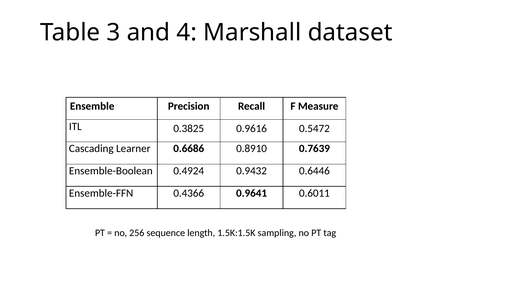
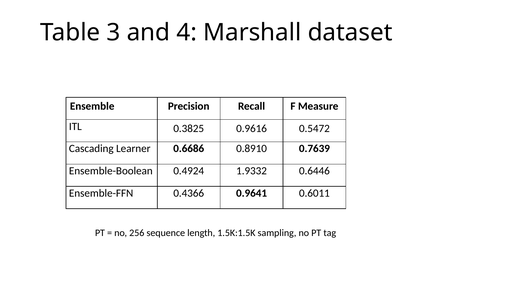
0.9432: 0.9432 -> 1.9332 (252, 171)
